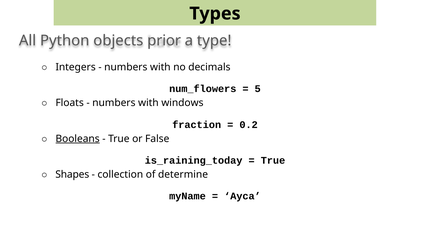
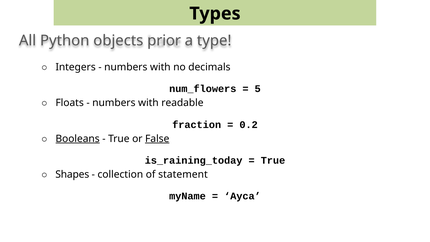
windows: windows -> readable (182, 103)
False underline: none -> present (157, 139)
determine: determine -> statement (183, 174)
